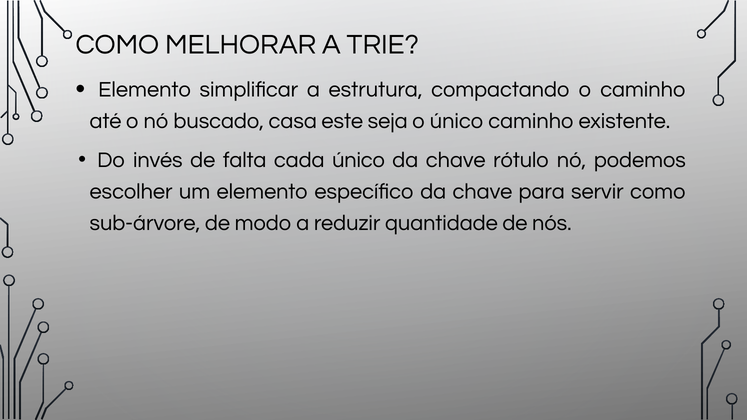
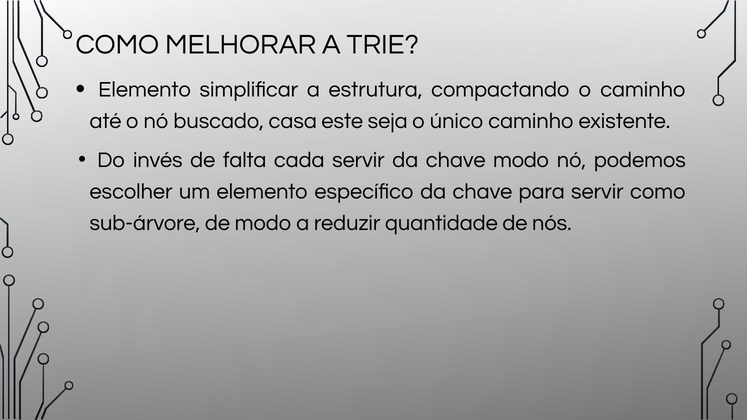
cada único: único -> servir (358, 160)
chave rótulo: rótulo -> modo (521, 160)
